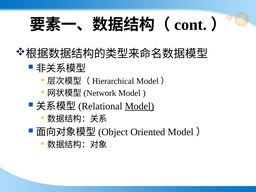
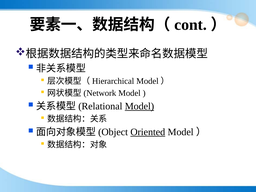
Oriented underline: none -> present (148, 132)
